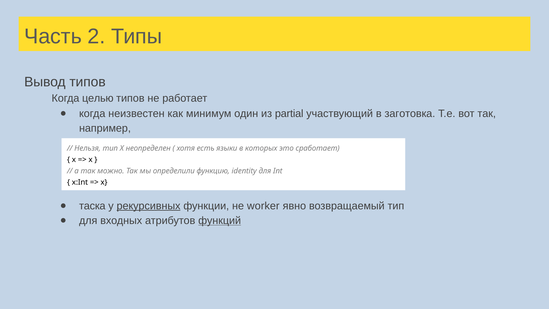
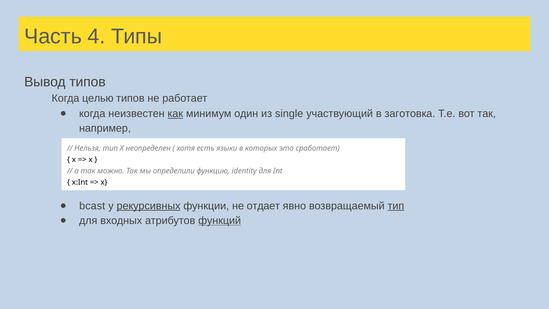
2: 2 -> 4 (97, 36)
как underline: none -> present (175, 114)
partial: partial -> single (289, 114)
таска: таска -> bcast (92, 206)
worker: worker -> отдает (263, 206)
тип underline: none -> present (396, 206)
